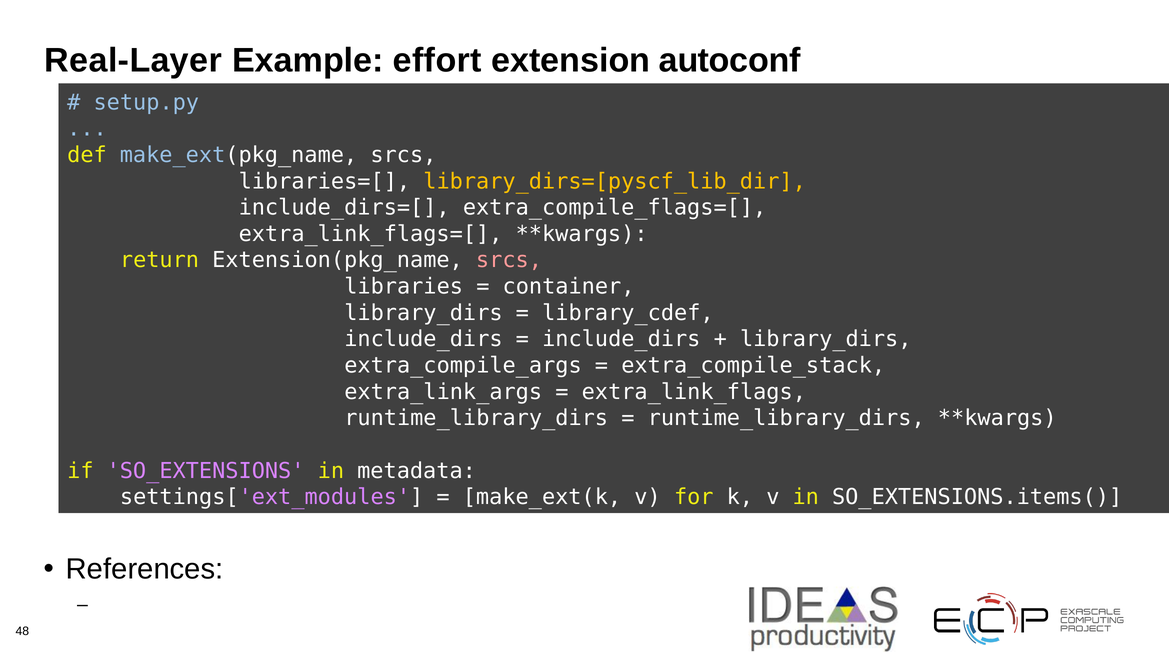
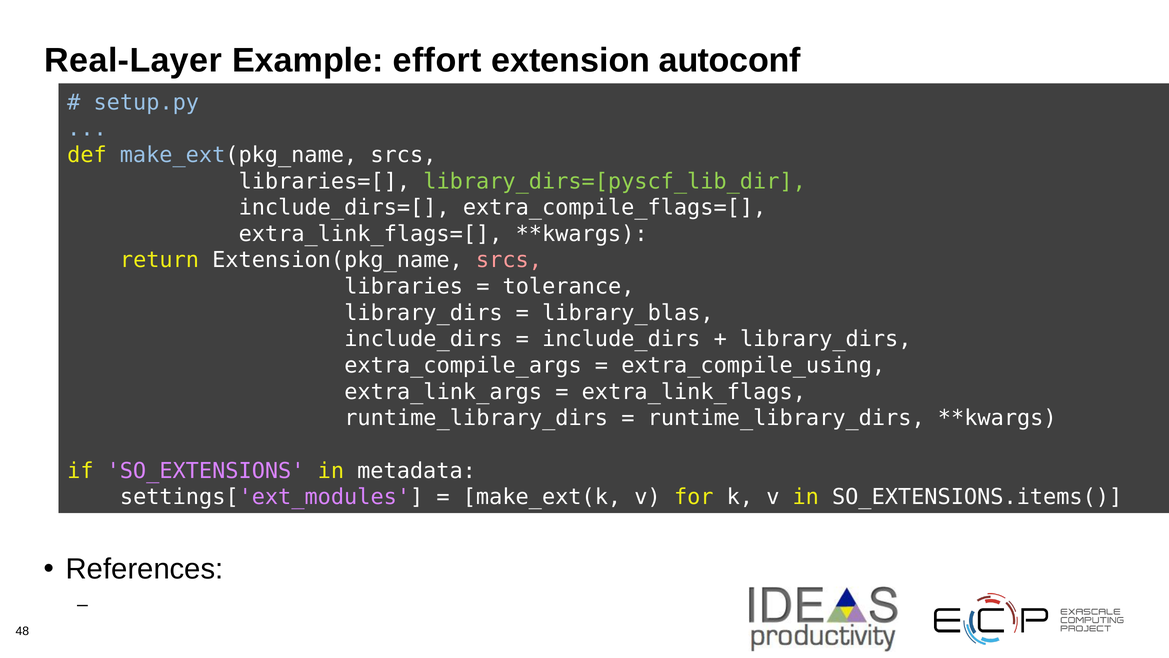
library_dirs=[pyscf_lib_dir colour: yellow -> light green (615, 181)
container: container -> tolerance (569, 286)
library_cdef: library_cdef -> library_blas (628, 313)
extra_compile_stack: extra_compile_stack -> extra_compile_using (753, 365)
